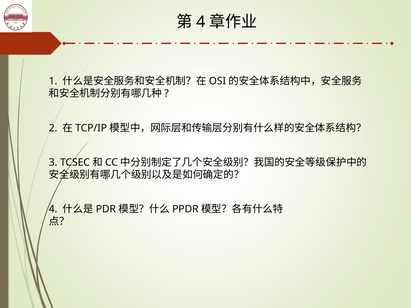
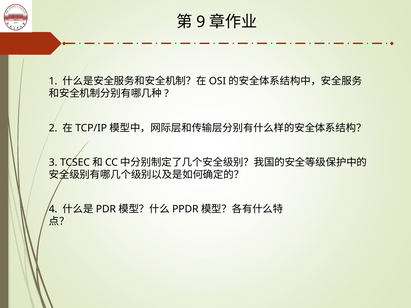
4: 4 -> 9 (201, 22)
